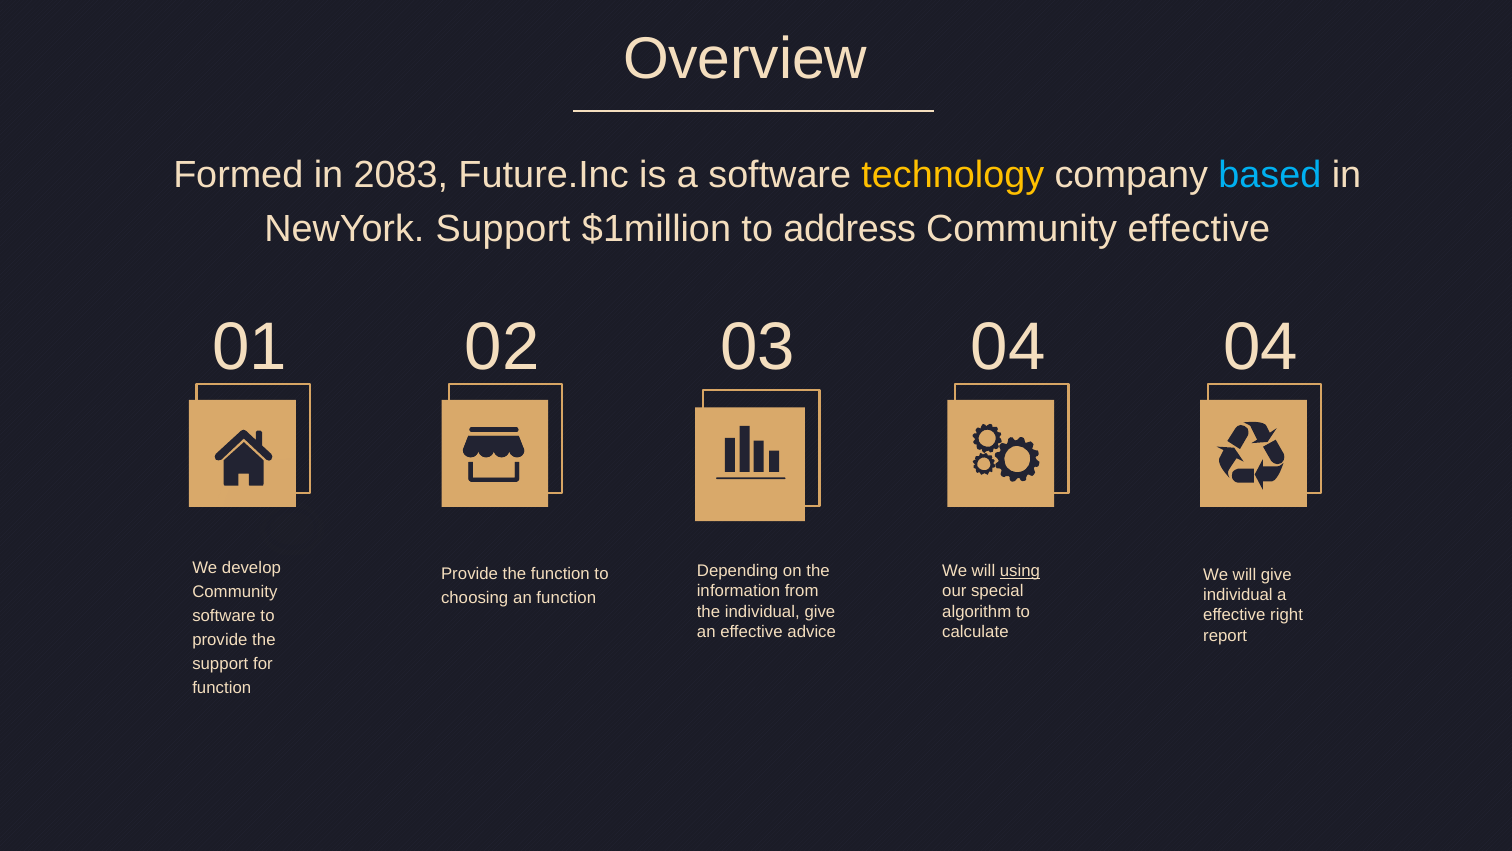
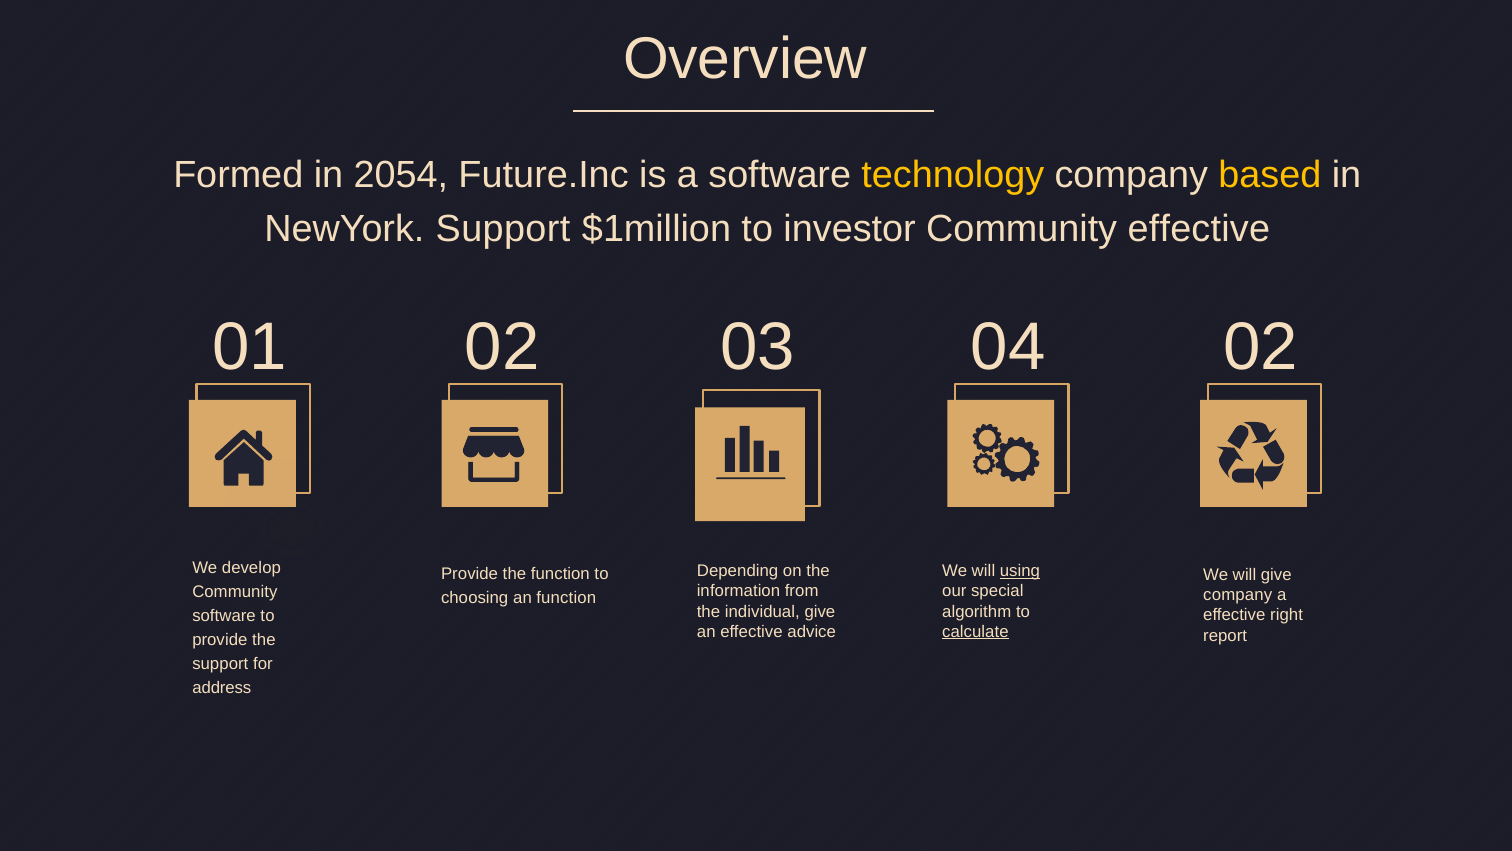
2083: 2083 -> 2054 (401, 175)
based colour: light blue -> yellow (1270, 175)
address: address -> investor (850, 229)
03 04: 04 -> 02 (1261, 347)
individual: individual -> company (1238, 595)
calculate underline: none -> present (975, 631)
function: function -> address (222, 688)
